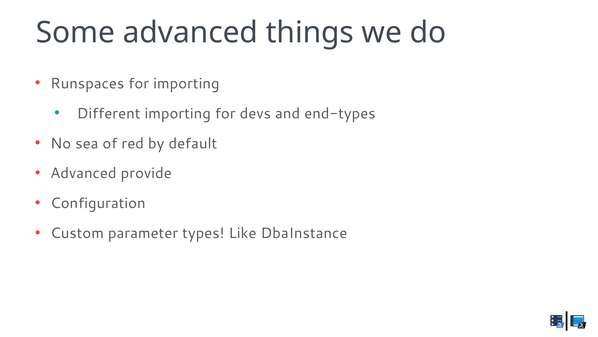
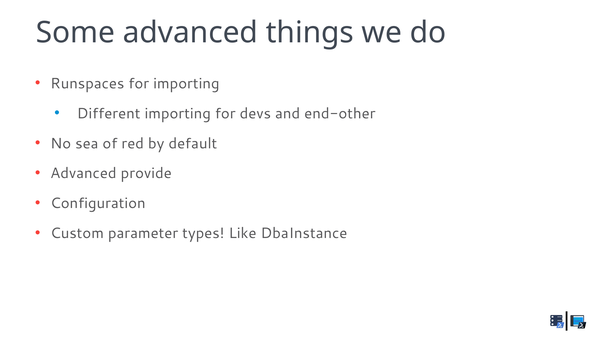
end-types: end-types -> end-other (340, 113)
